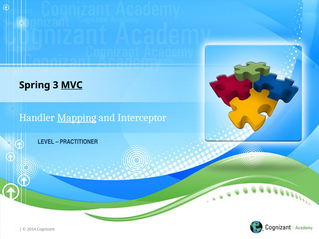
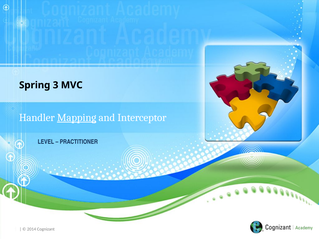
MVC underline: present -> none (72, 85)
